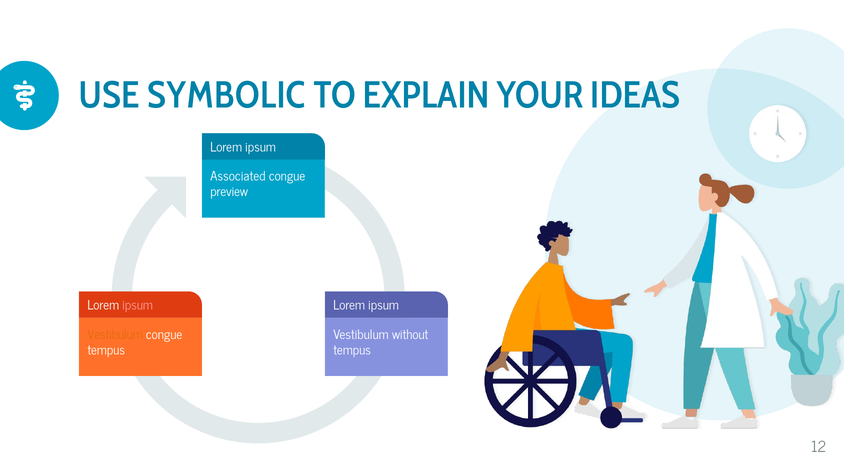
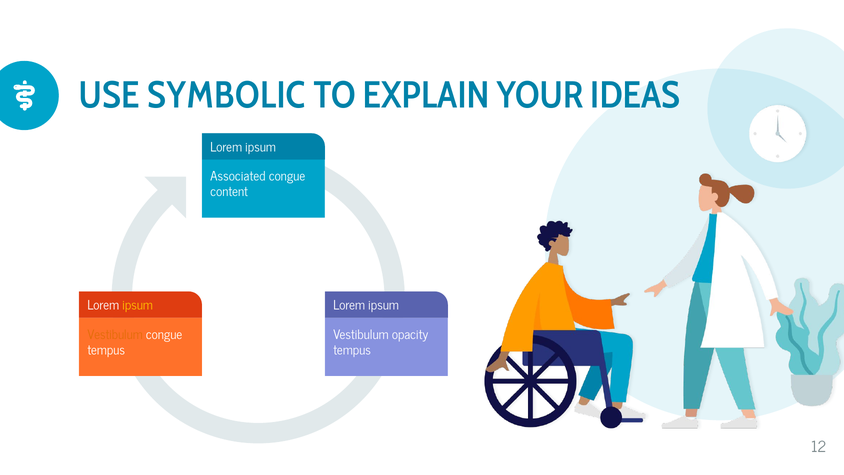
preview: preview -> content (229, 192)
ipsum colour: pink -> yellow (138, 305)
without: without -> opacity (410, 335)
